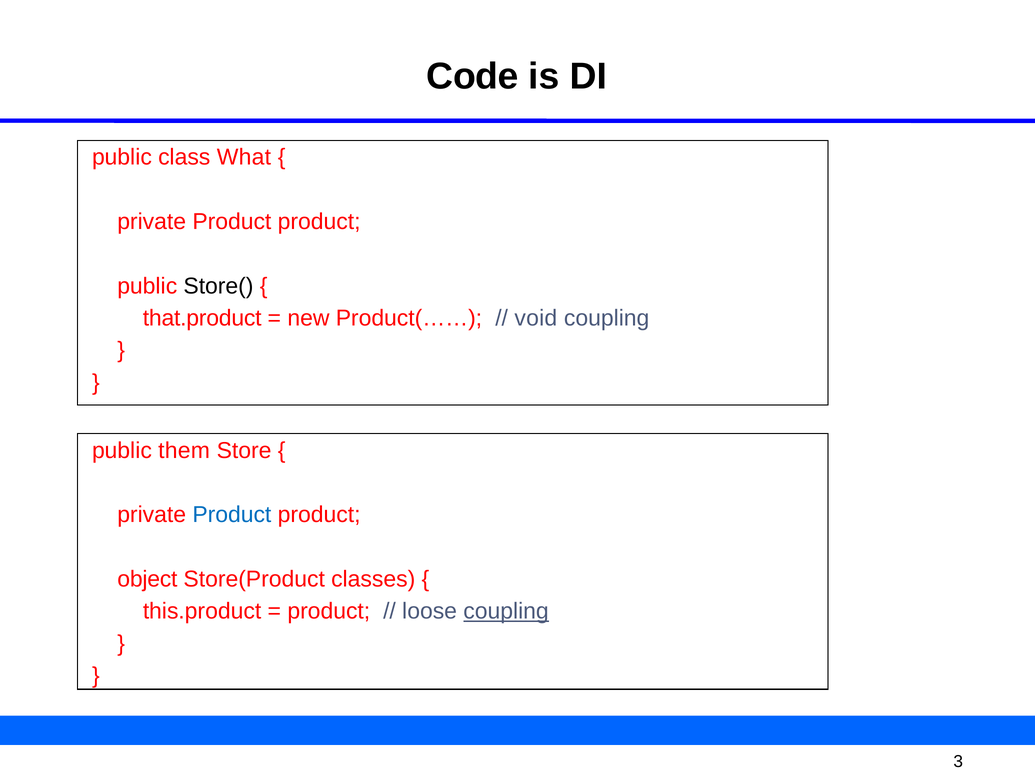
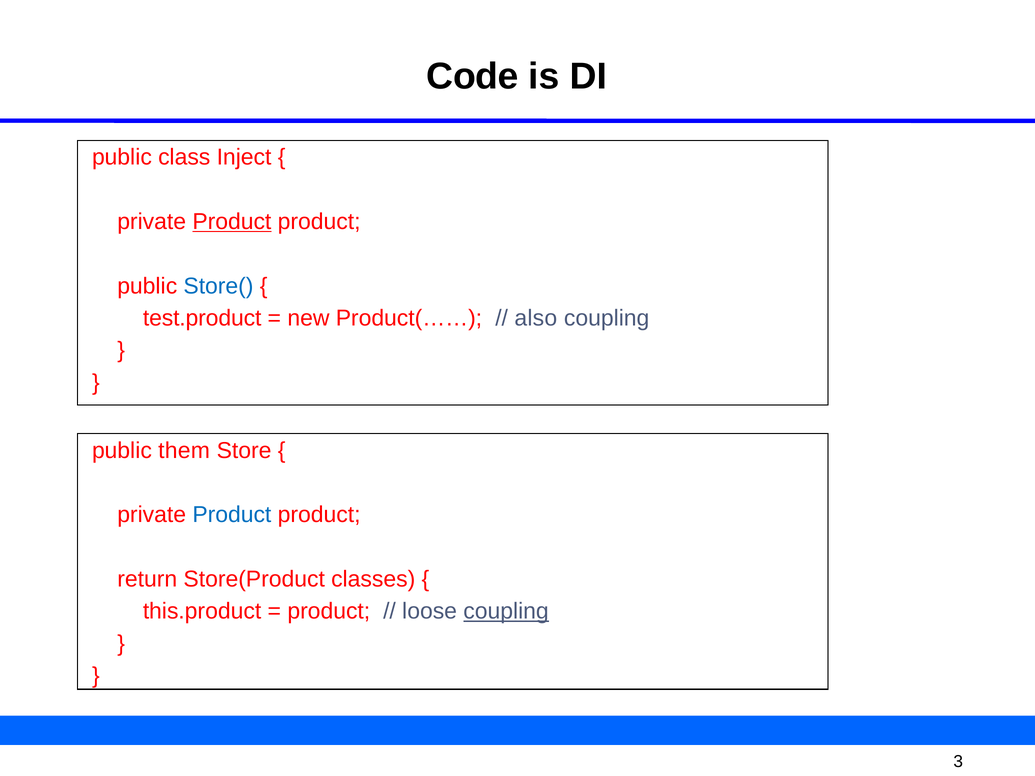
What: What -> Inject (244, 157)
Product underline: none -> present (232, 222)
Store( colour: black -> blue (218, 286)
that.product: that.product -> test.product (202, 318)
void: void -> also (536, 318)
object: object -> return (147, 579)
